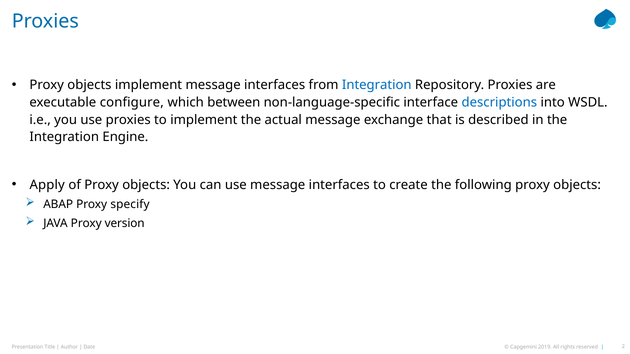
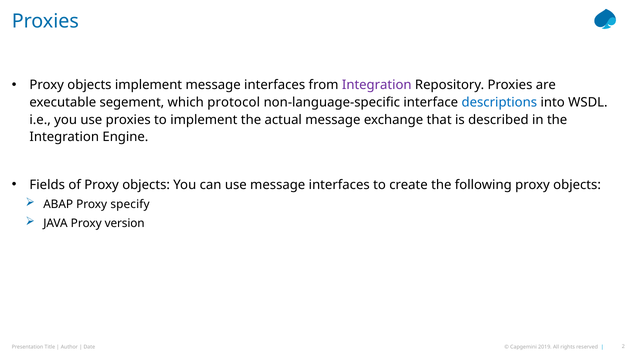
Integration colour: blue -> purple (377, 85)
configure: configure -> segement (132, 103)
between: between -> protocol (234, 103)
Apply: Apply -> Fields (47, 185)
